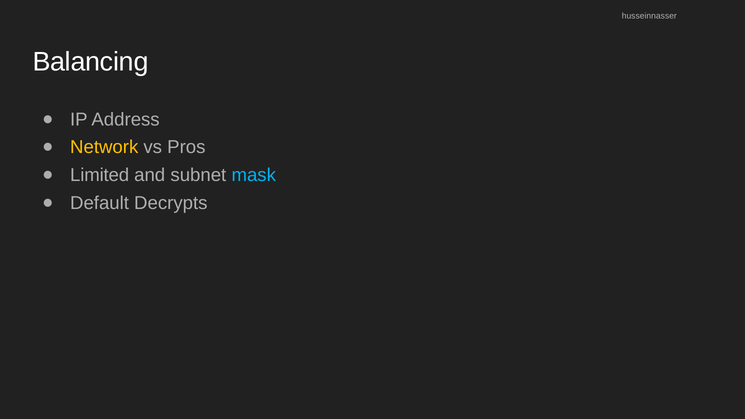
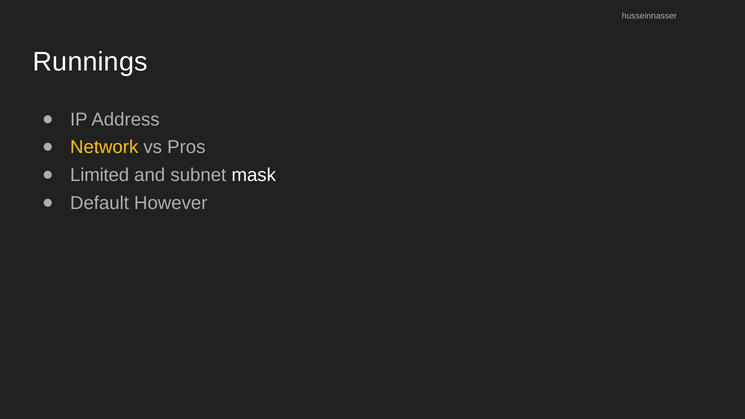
Balancing: Balancing -> Runnings (90, 62)
mask colour: light blue -> white (254, 175)
Decrypts: Decrypts -> However (171, 203)
